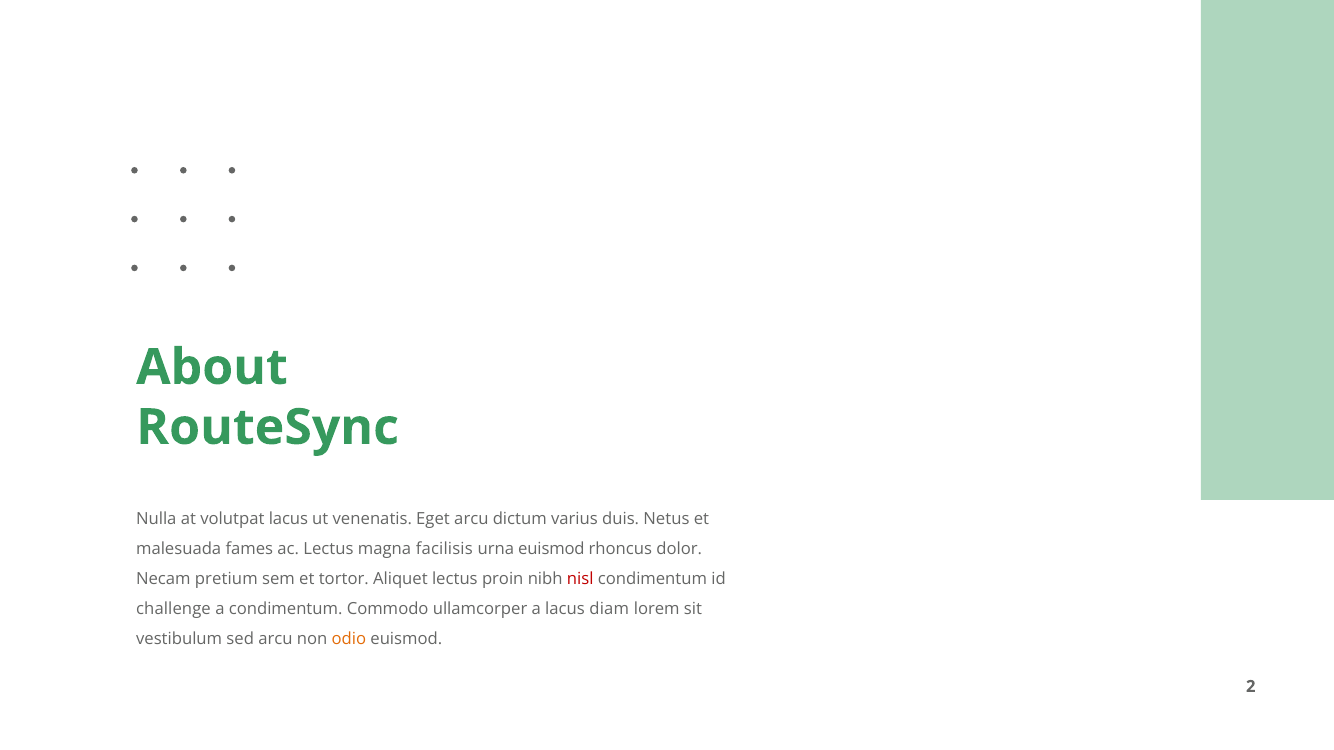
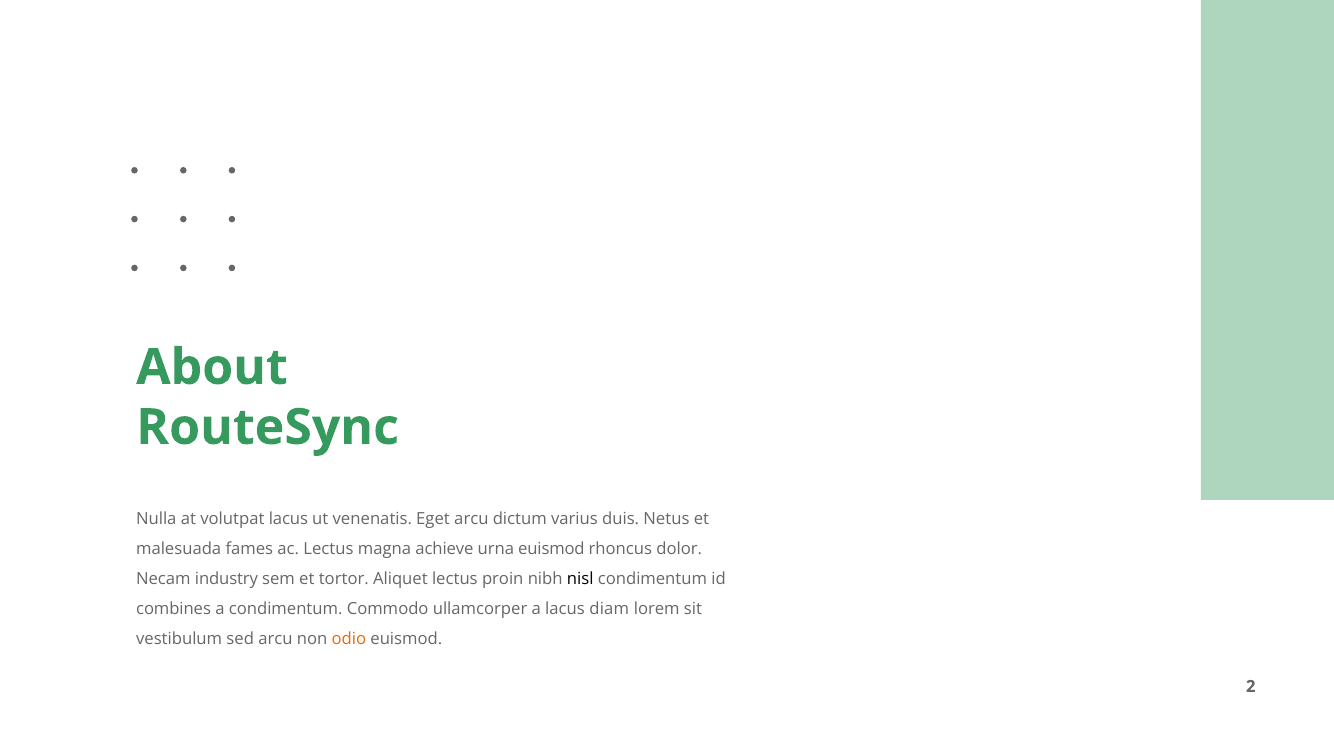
facilisis: facilisis -> achieve (444, 549)
pretium: pretium -> industry (226, 579)
nisl colour: red -> black (580, 579)
challenge: challenge -> combines (174, 609)
